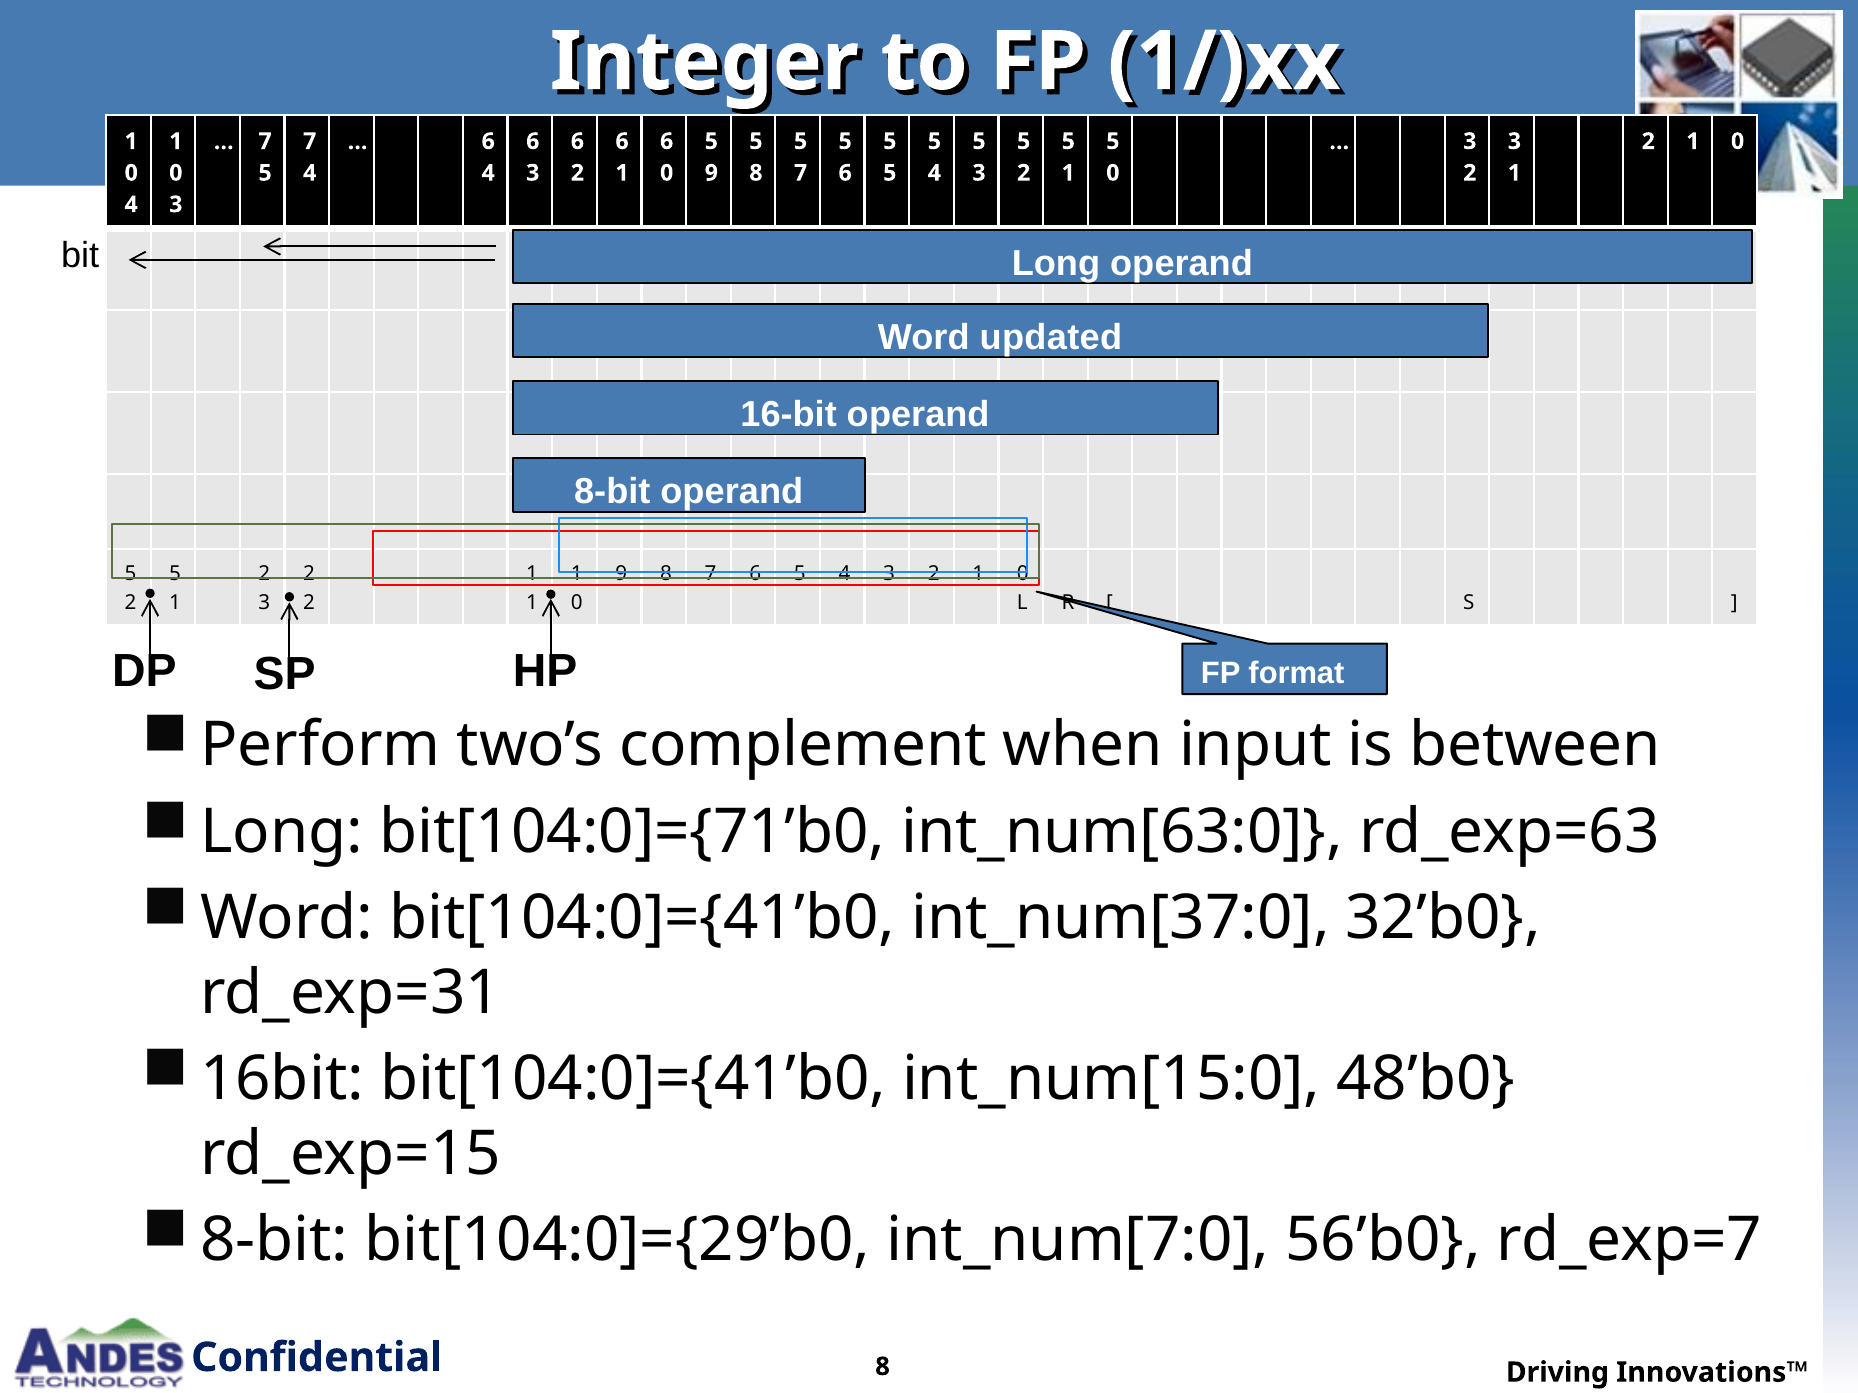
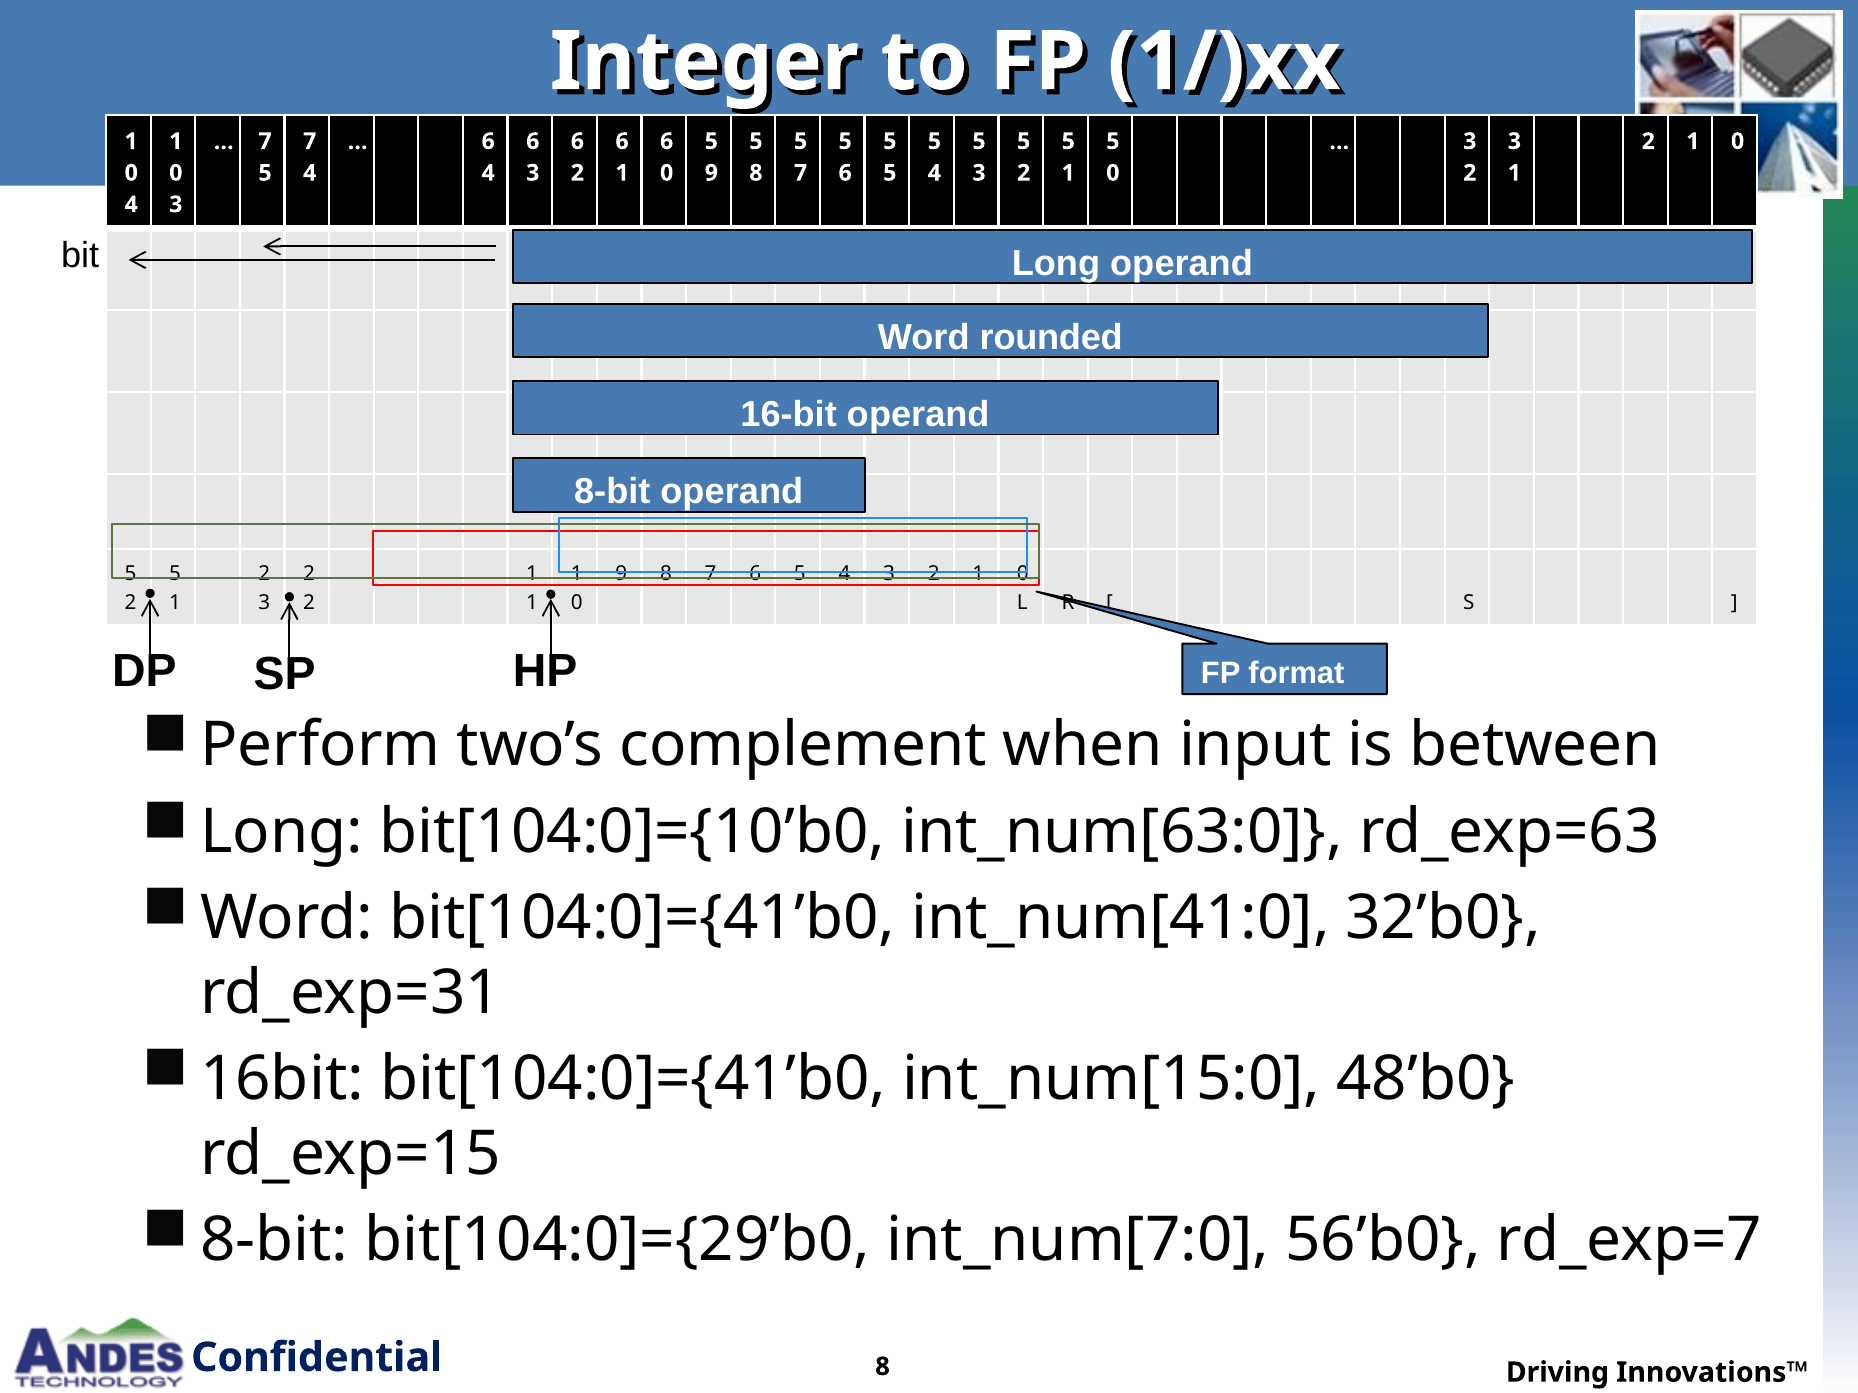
updated: updated -> rounded (1051, 337)
bit[104:0]={71’b0: bit[104:0]={71’b0 -> bit[104:0]={10’b0 (632, 832)
int_num[37:0: int_num[37:0 -> int_num[41:0 (1120, 919)
